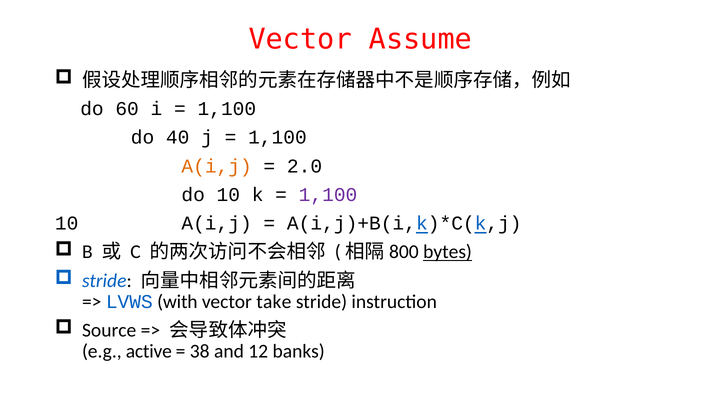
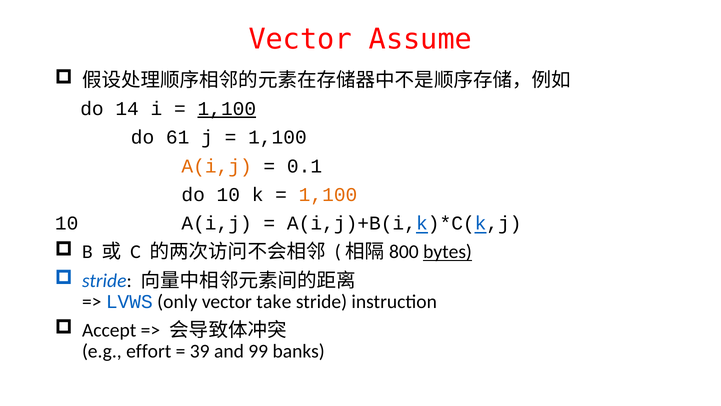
60: 60 -> 14 (127, 109)
1,100 underline: none -> present (227, 109)
40: 40 -> 61 (178, 137)
2.0: 2.0 -> 0.1 (305, 166)
1,100 colour: purple -> orange (328, 195)
with: with -> only (177, 301)
Source: Source -> Accept (109, 330)
active: active -> effort (149, 351)
38: 38 -> 39 (200, 351)
12: 12 -> 99 (258, 351)
